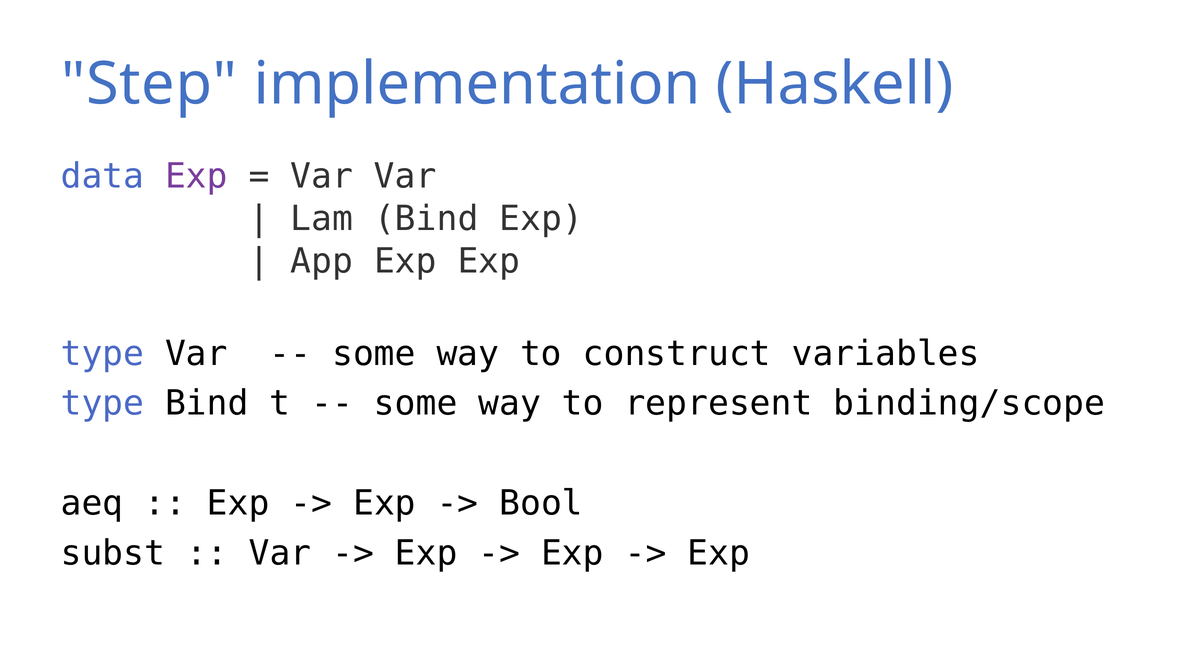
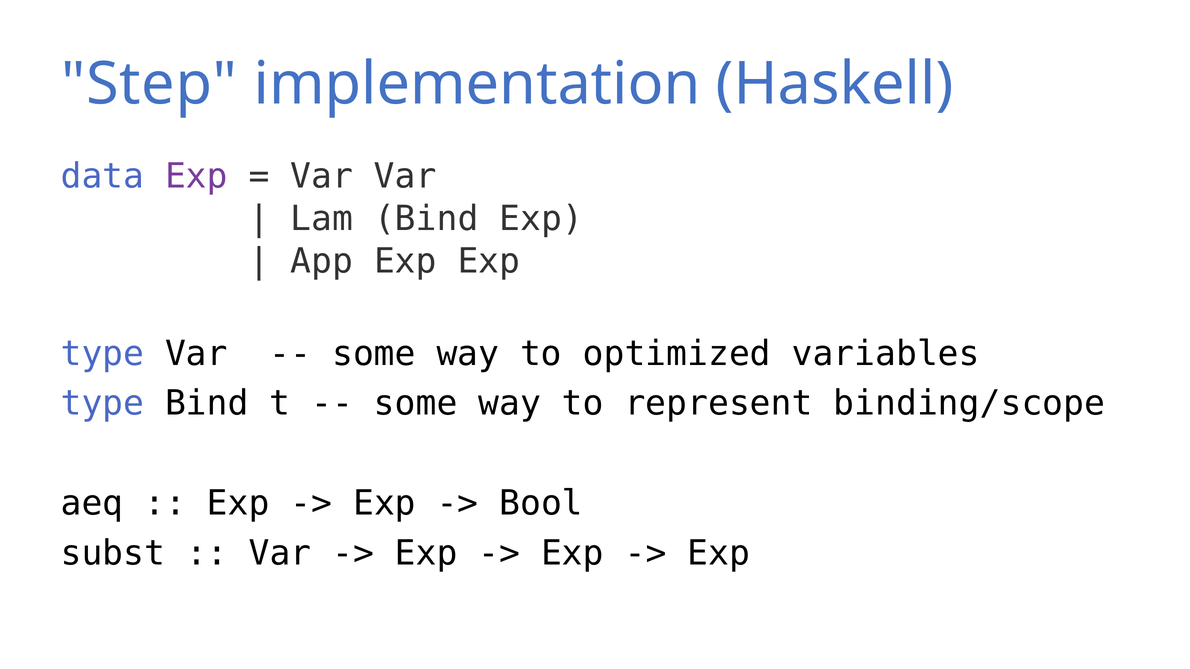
construct: construct -> optimized (677, 354)
